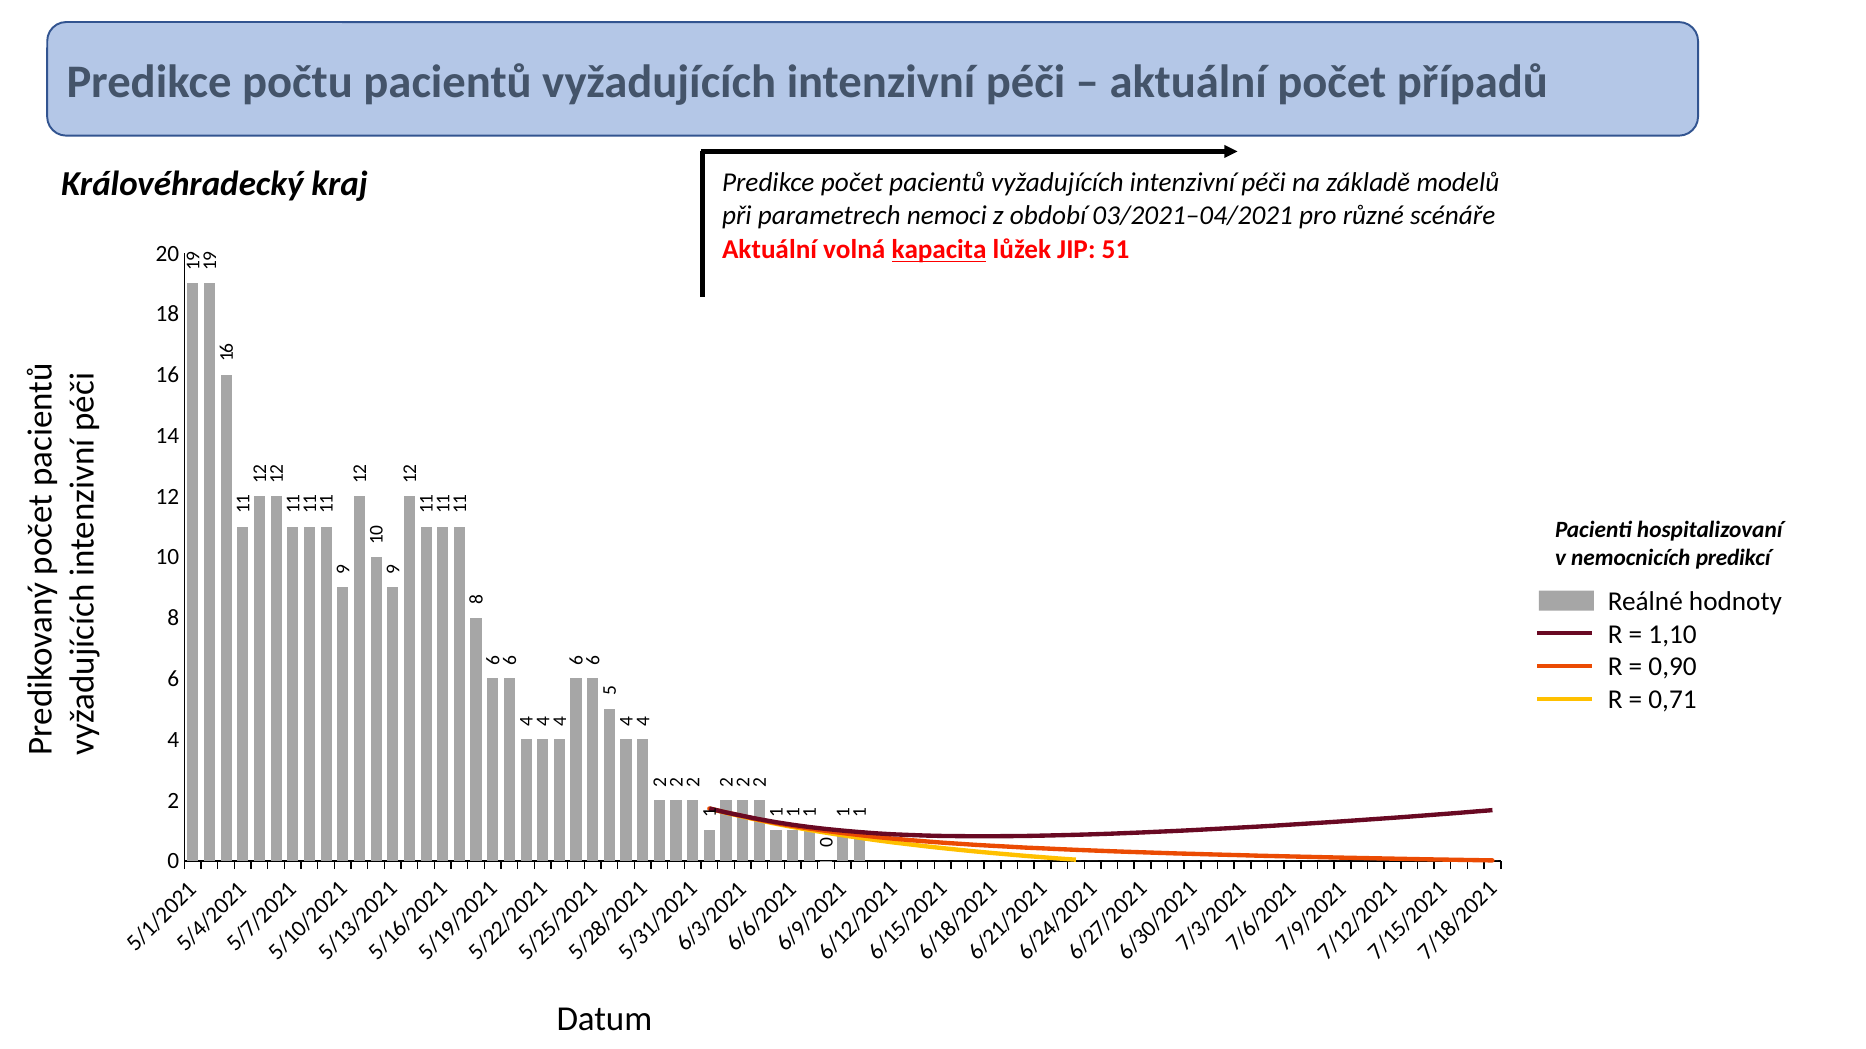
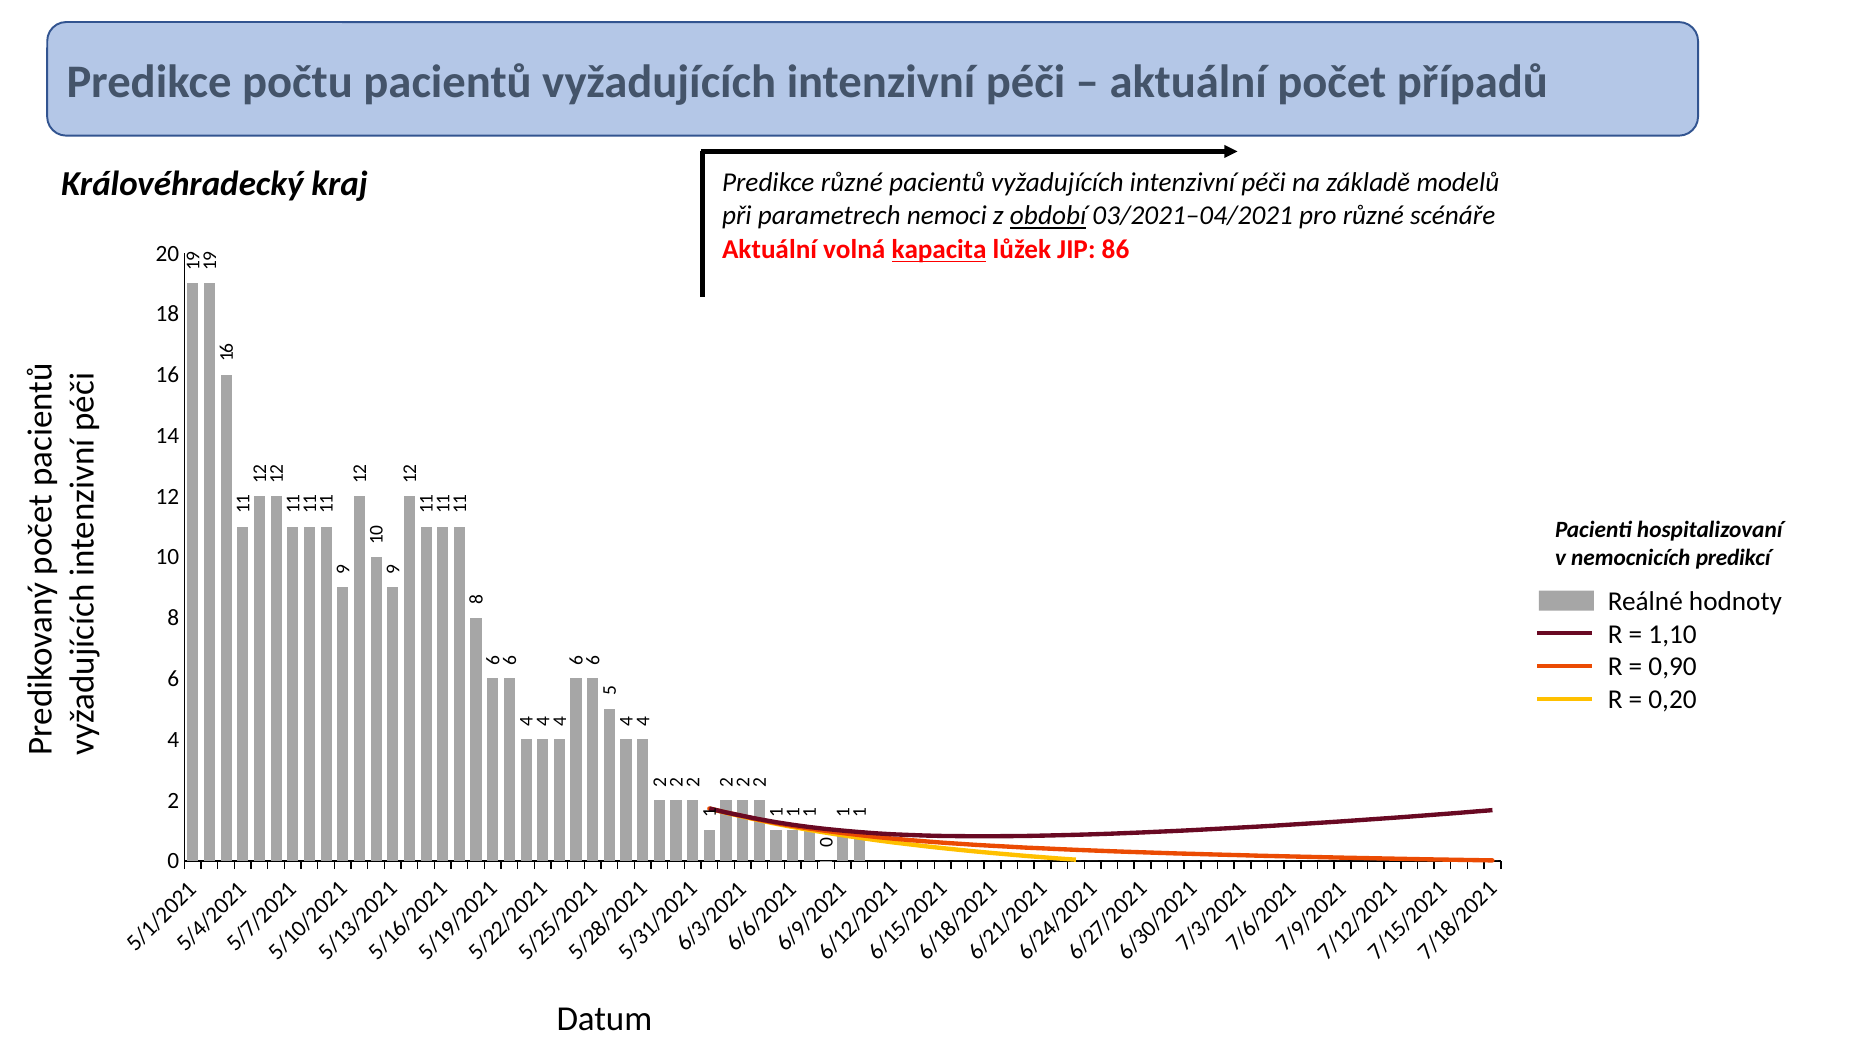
Predikce počet: počet -> různé (852, 183)
období underline: none -> present (1048, 216)
51: 51 -> 86 (1116, 250)
0,71: 0,71 -> 0,20 (1673, 700)
